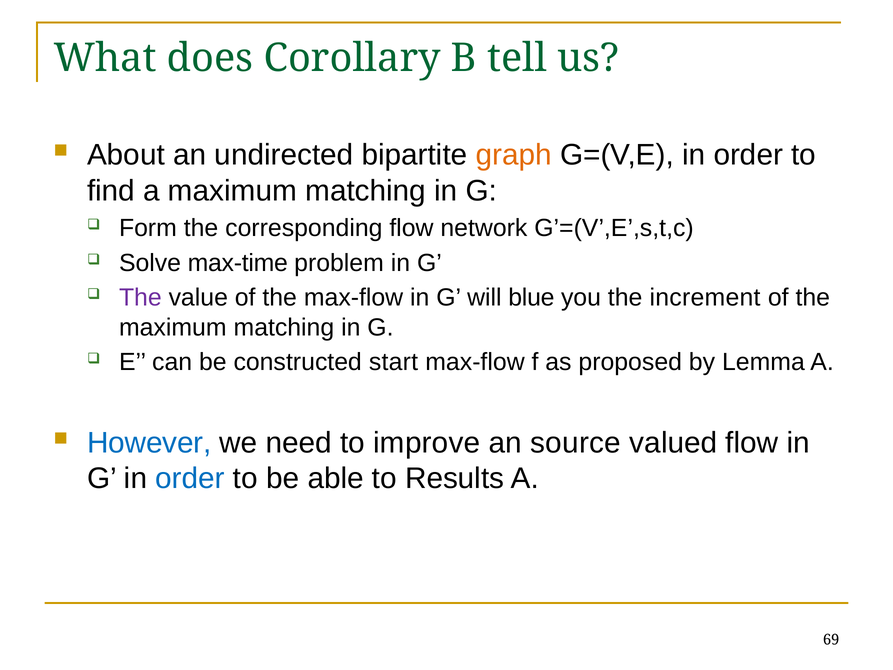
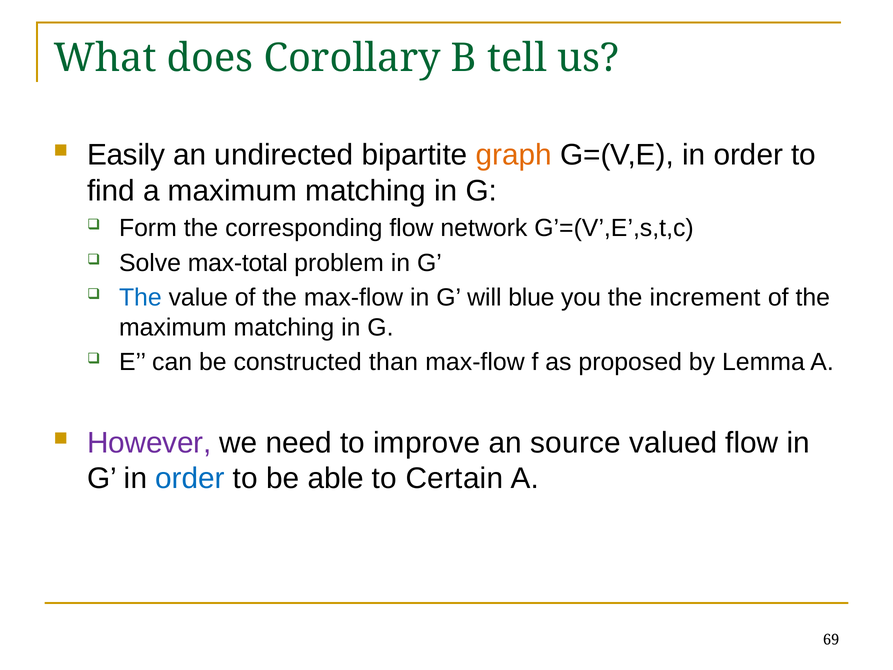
About: About -> Easily (126, 155)
max-time: max-time -> max-total (238, 263)
The colour: purple -> blue (140, 298)
start: start -> than (393, 362)
However colour: blue -> purple (149, 443)
Results: Results -> Certain (454, 478)
